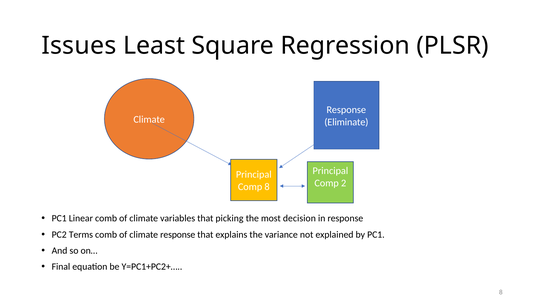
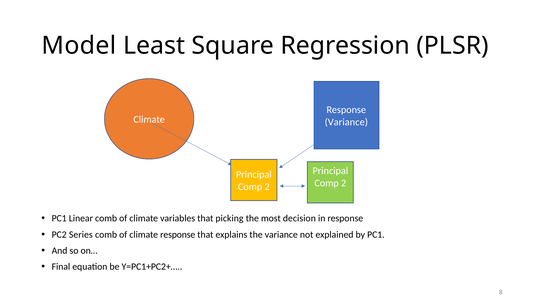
Issues: Issues -> Model (79, 46)
Eliminate: Eliminate -> Variance (346, 122)
8: 8 -> 2 (267, 187)
Terms: Terms -> Series (81, 235)
